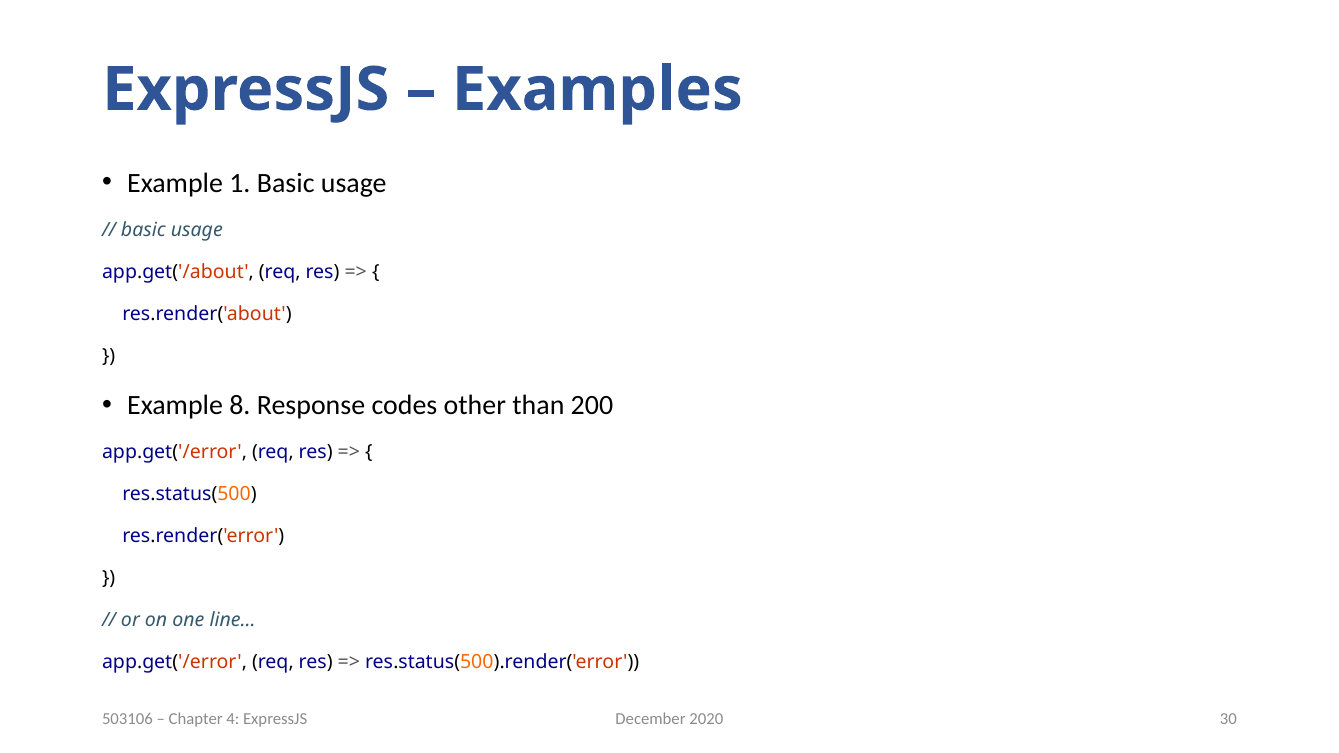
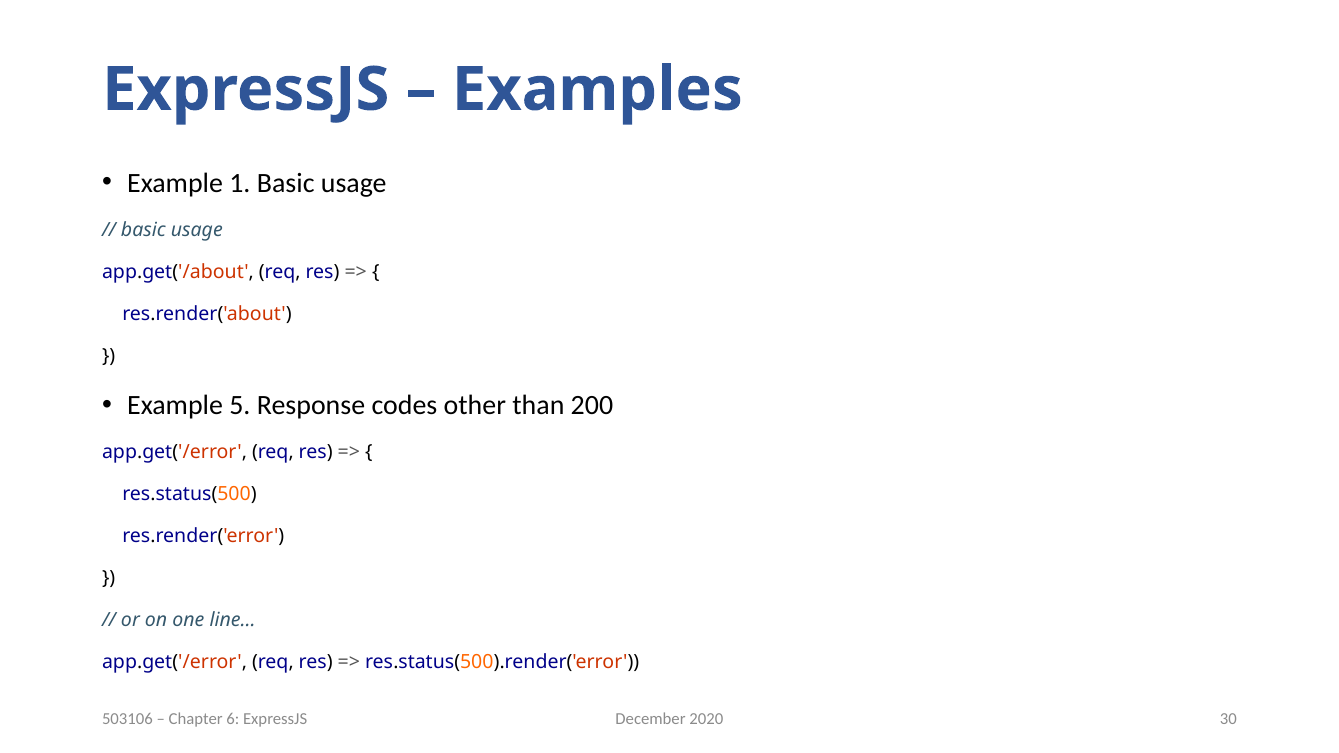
8: 8 -> 5 (240, 406)
4: 4 -> 6 (233, 719)
